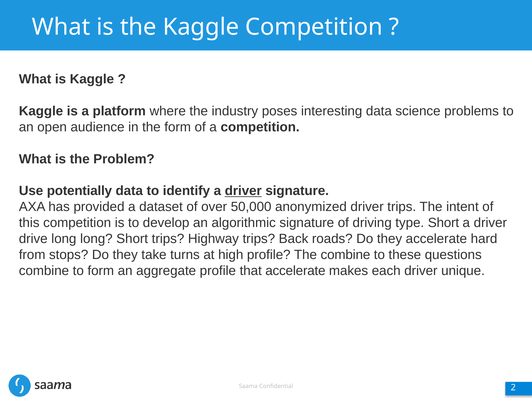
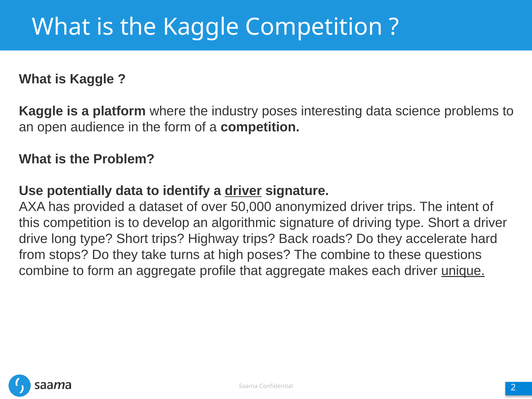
long long: long -> type (96, 239)
high profile: profile -> poses (269, 255)
that accelerate: accelerate -> aggregate (295, 271)
unique underline: none -> present (463, 271)
